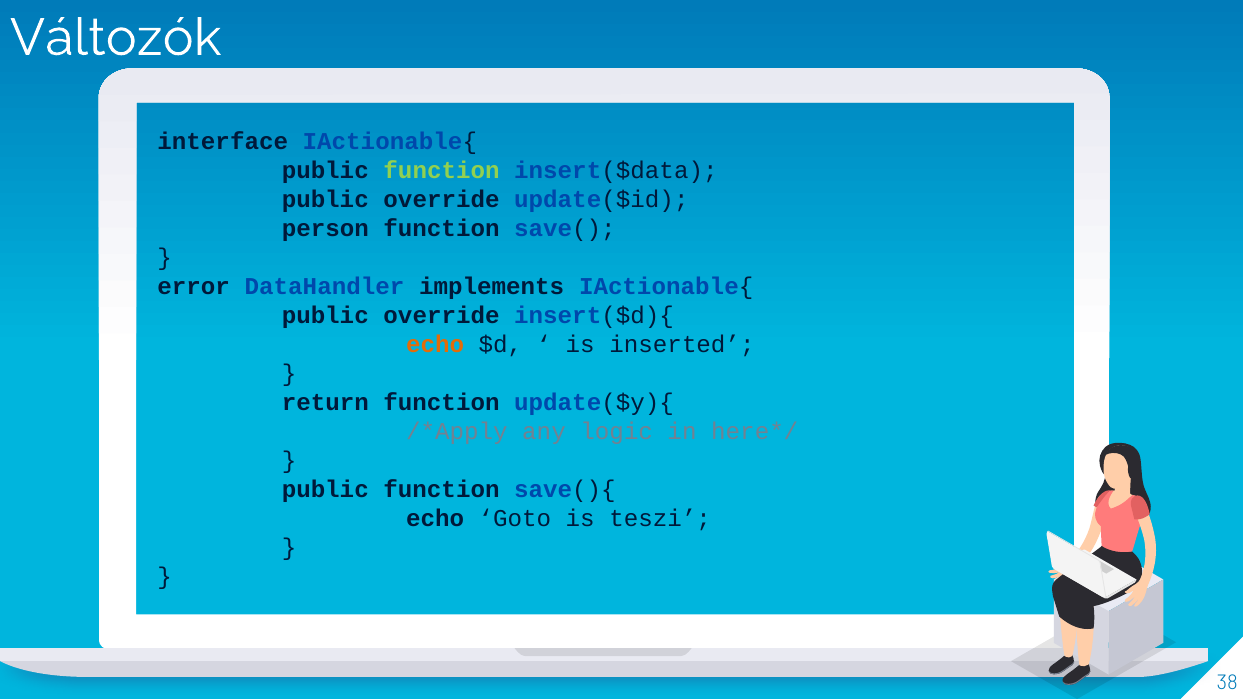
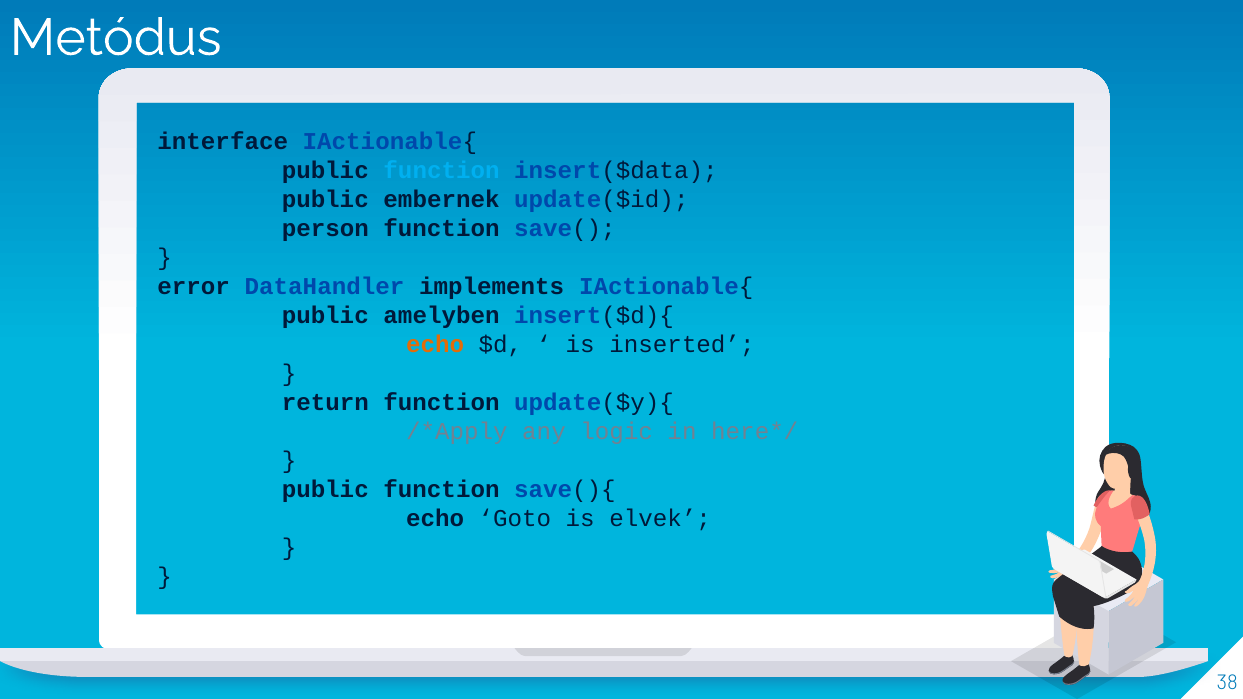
Változók: Változók -> Metódus (116, 38)
function colour: light green -> light blue (442, 171)
override: override -> embernek (442, 200)
override: override -> amelyben (442, 316)
teszi: teszi -> elvek (660, 519)
